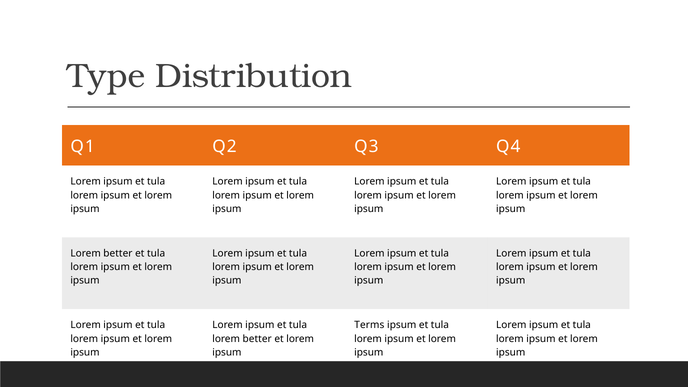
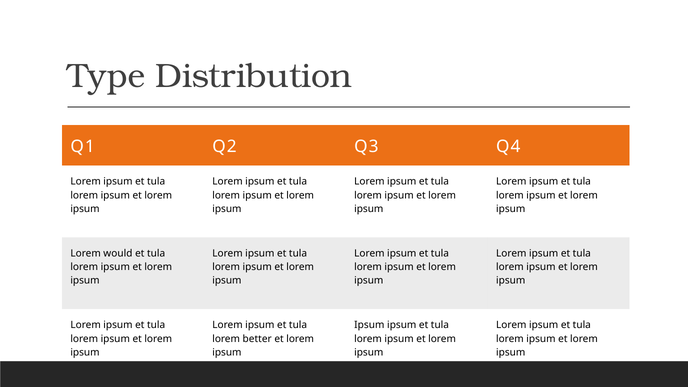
better: better -> would (118, 253)
Terms: Terms -> Ipsum (369, 325)
